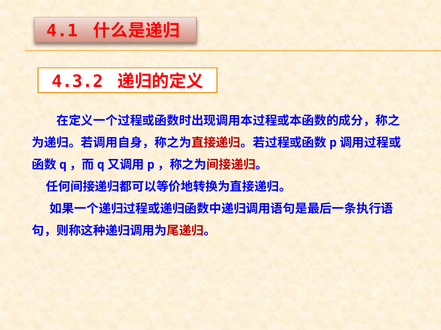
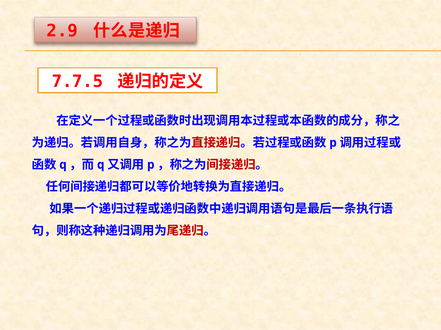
4.1: 4.1 -> 2.9 (62, 31)
4.3.2: 4.3.2 -> 7.7.5 (77, 82)
